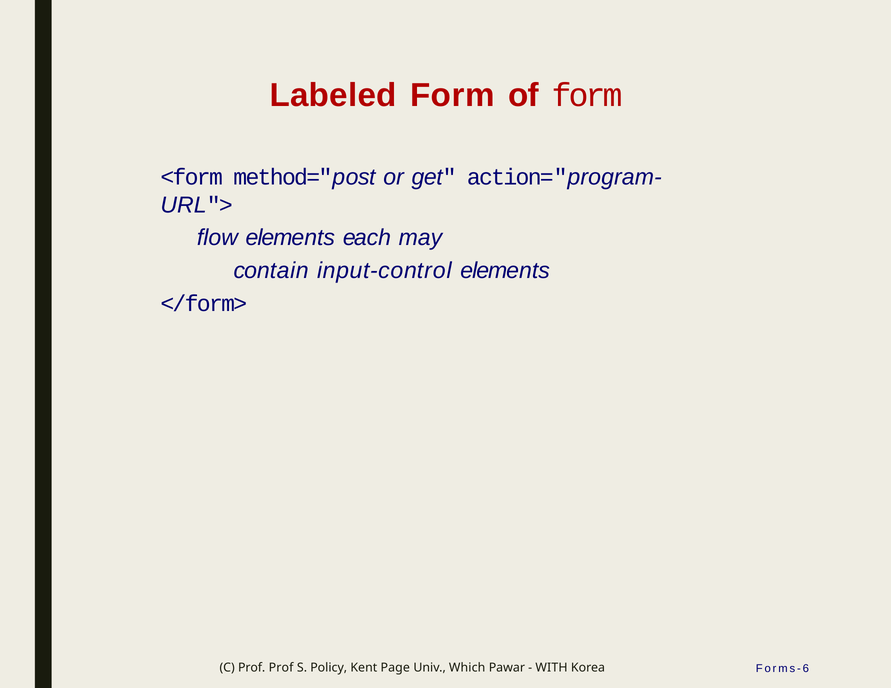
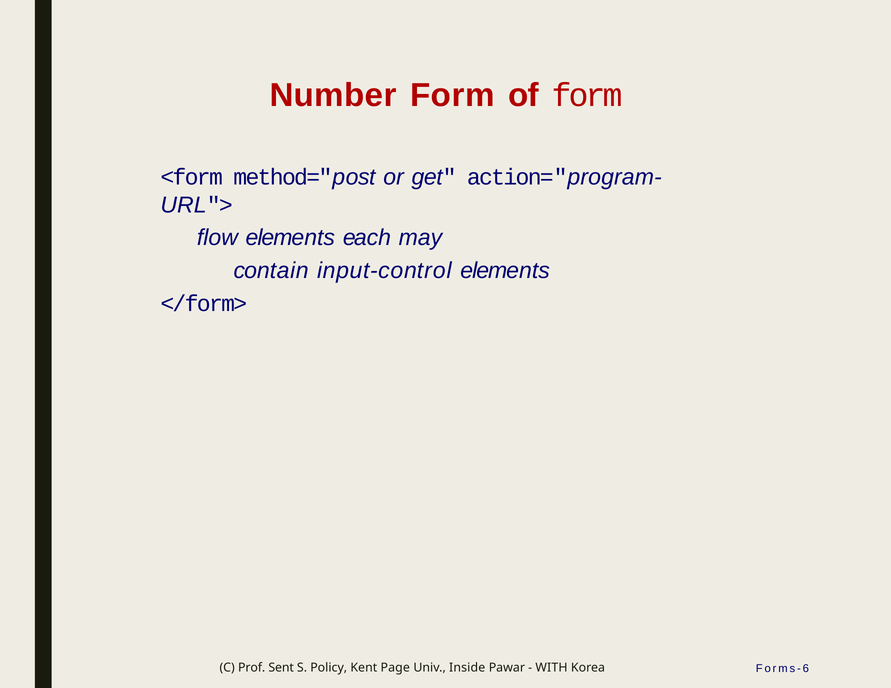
Labeled: Labeled -> Number (333, 95)
Prof Prof: Prof -> Sent (281, 668)
Which: Which -> Inside (467, 668)
